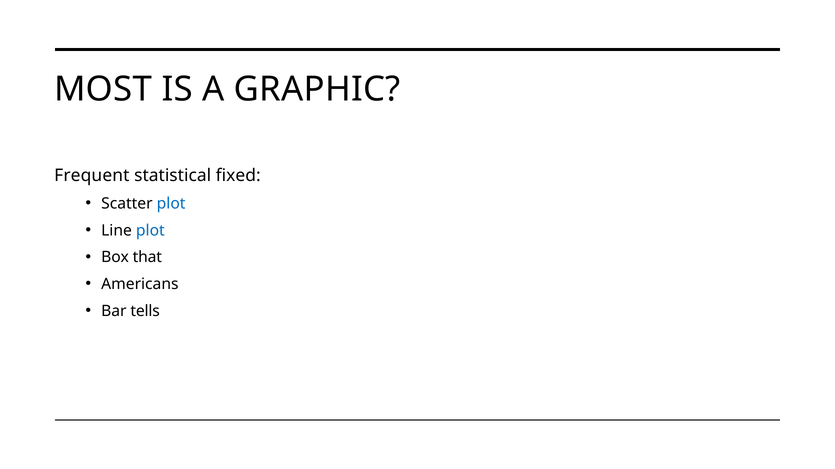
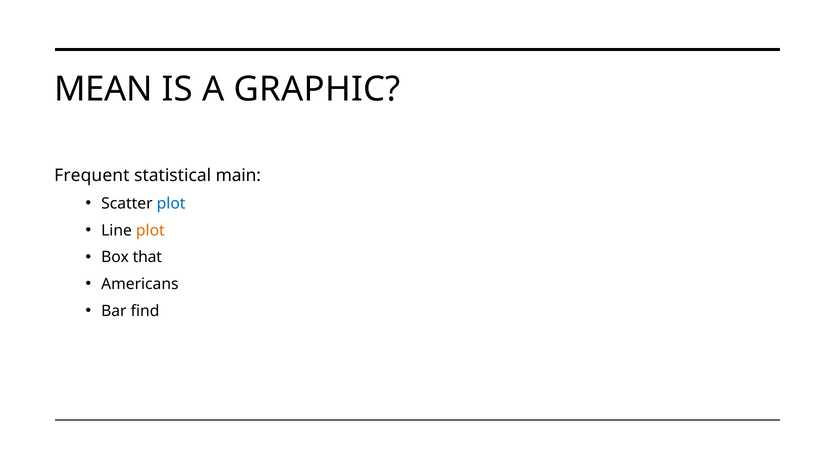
MOST: MOST -> MEAN (103, 90)
fixed: fixed -> main (238, 176)
plot colour: blue -> orange (150, 231)
tells: tells -> find (145, 311)
